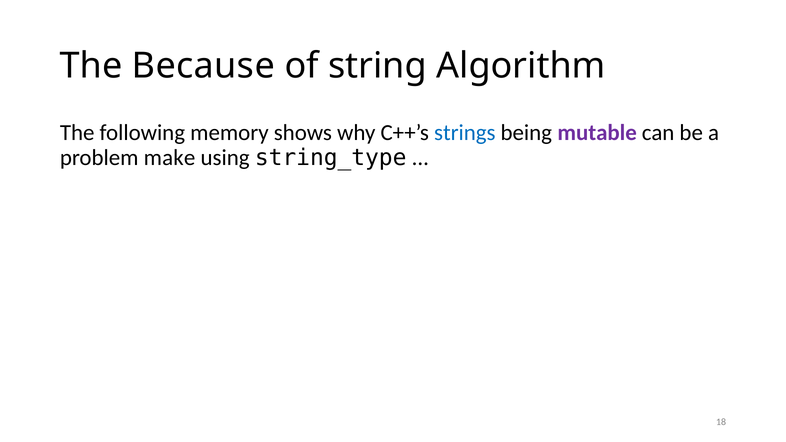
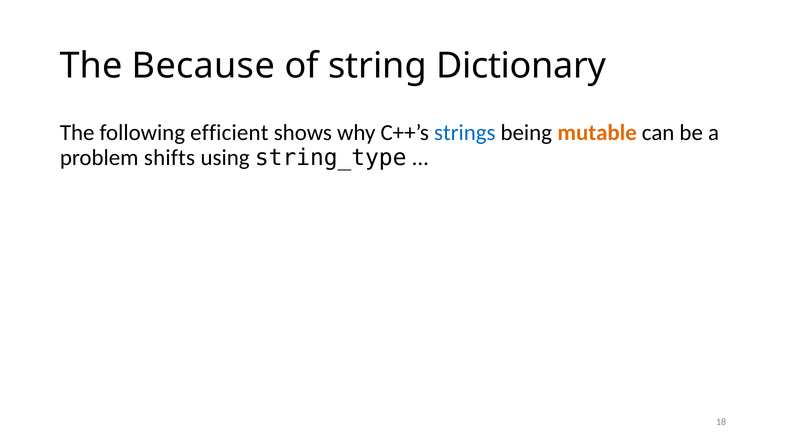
Algorithm: Algorithm -> Dictionary (521, 66)
memory: memory -> efficient (229, 133)
mutable colour: purple -> orange (597, 133)
make: make -> shifts (169, 158)
